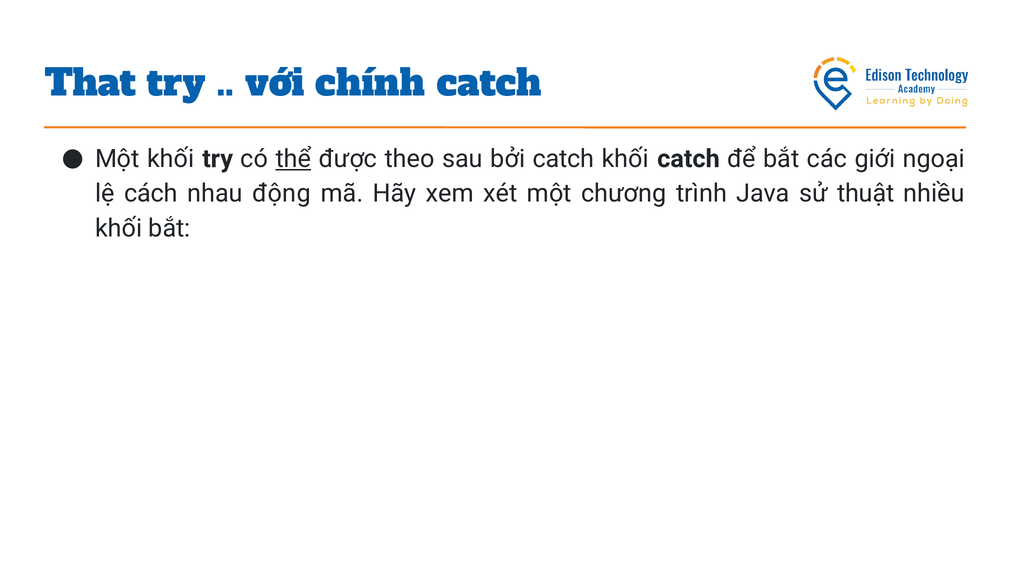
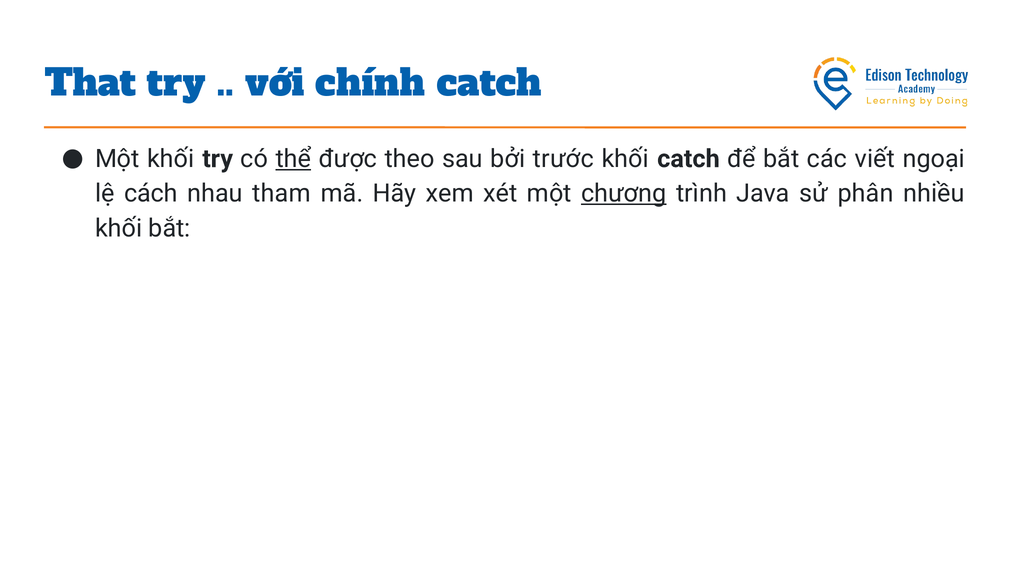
bởi catch: catch -> trước (563, 159)
giới: giới -> viết (875, 159)
động: động -> tham (282, 194)
chương underline: none -> present (624, 194)
thuật: thuật -> phân (866, 194)
